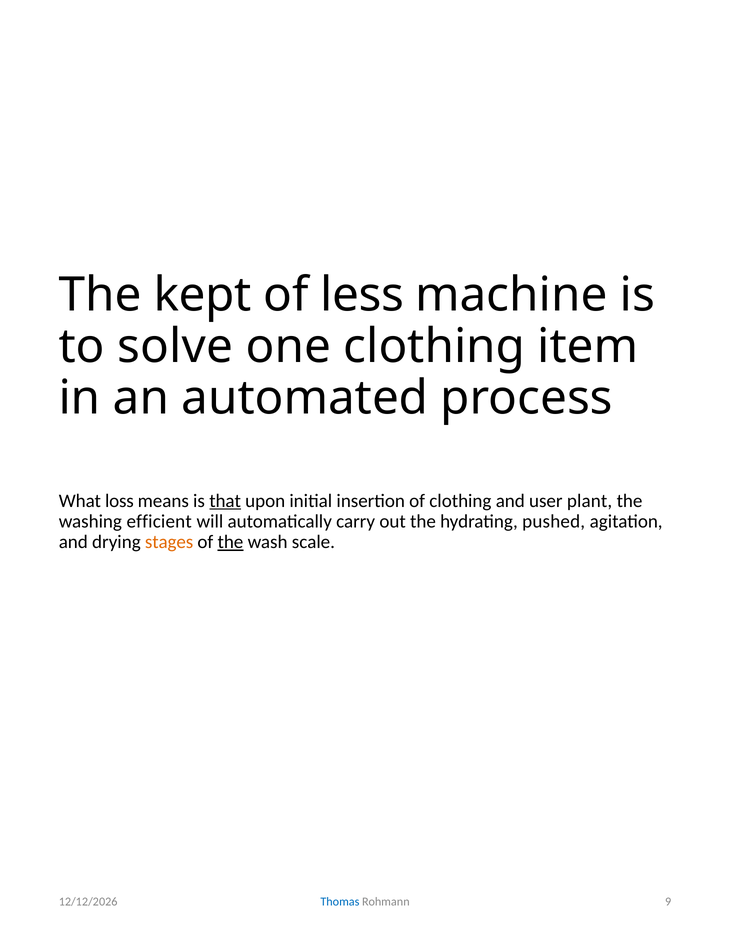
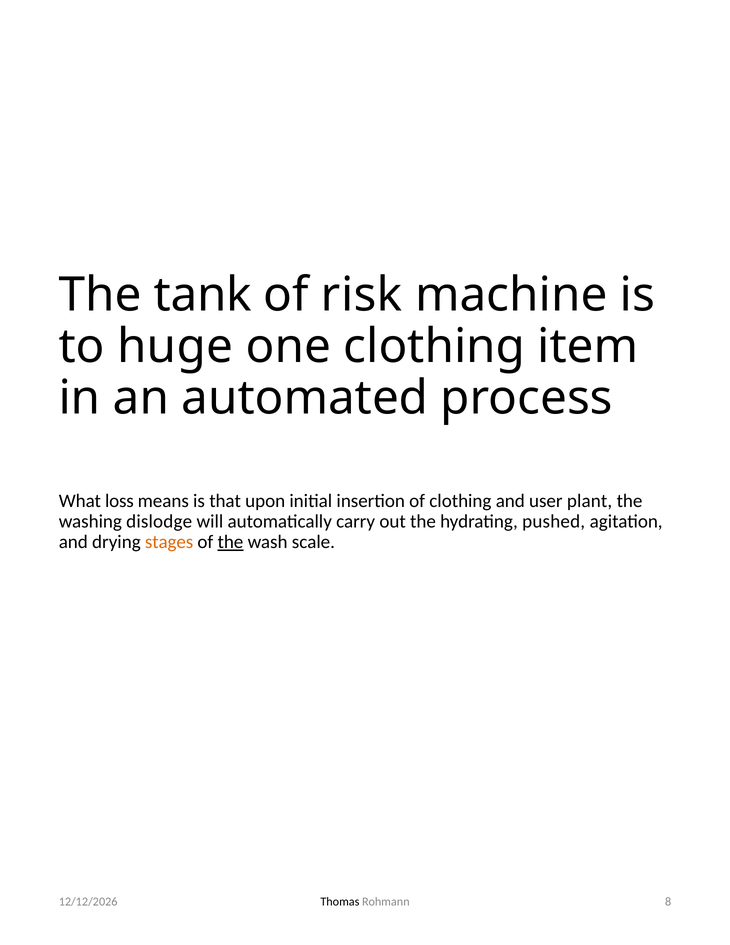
kept: kept -> tank (203, 295)
less: less -> risk (362, 295)
solve: solve -> huge (175, 346)
that underline: present -> none (225, 501)
efficient: efficient -> dislodge (159, 521)
Thomas colour: blue -> black (340, 901)
9: 9 -> 8 (668, 901)
